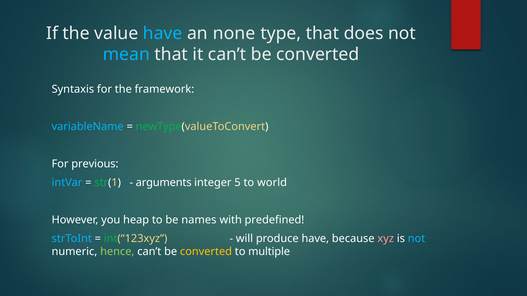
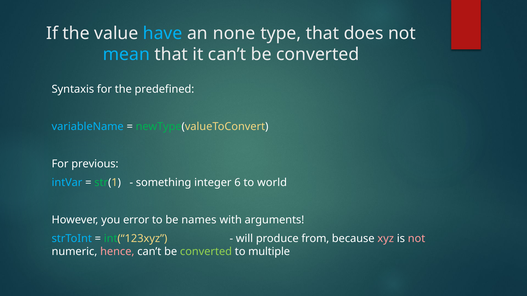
framework: framework -> predefined (164, 89)
arguments: arguments -> something (164, 183)
5: 5 -> 6 (238, 183)
heap: heap -> error (136, 220)
predefined: predefined -> arguments (274, 220)
produce have: have -> from (315, 239)
not colour: light blue -> pink (417, 239)
hence colour: light green -> pink (117, 252)
converted colour: yellow -> light green (206, 252)
